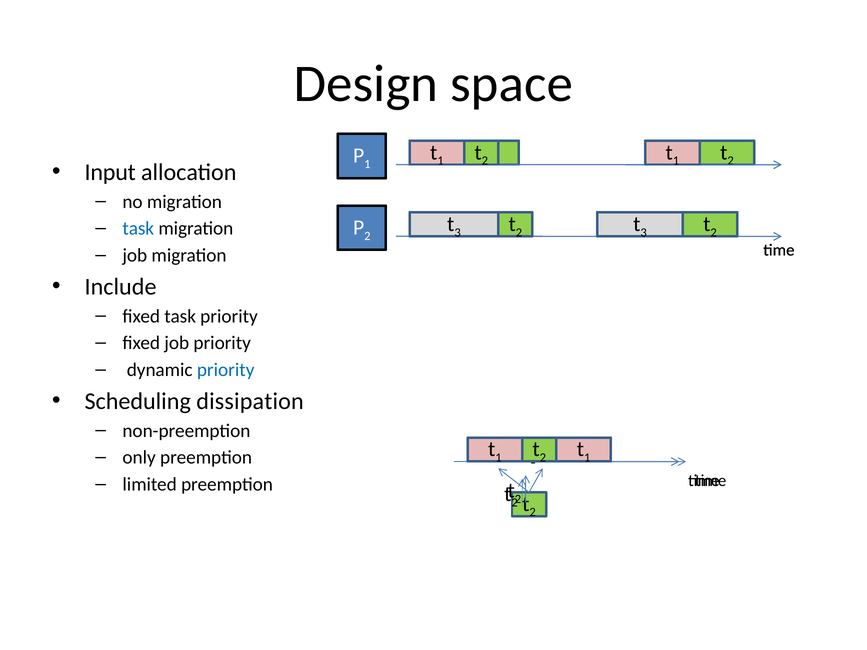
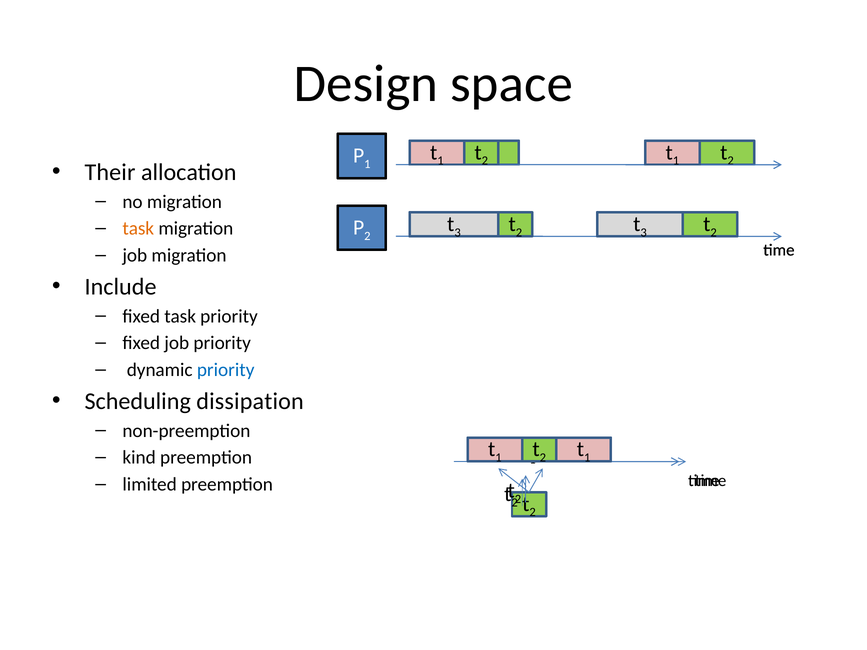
Input: Input -> Their (110, 172)
task colour: blue -> orange (138, 229)
only: only -> kind (139, 458)
